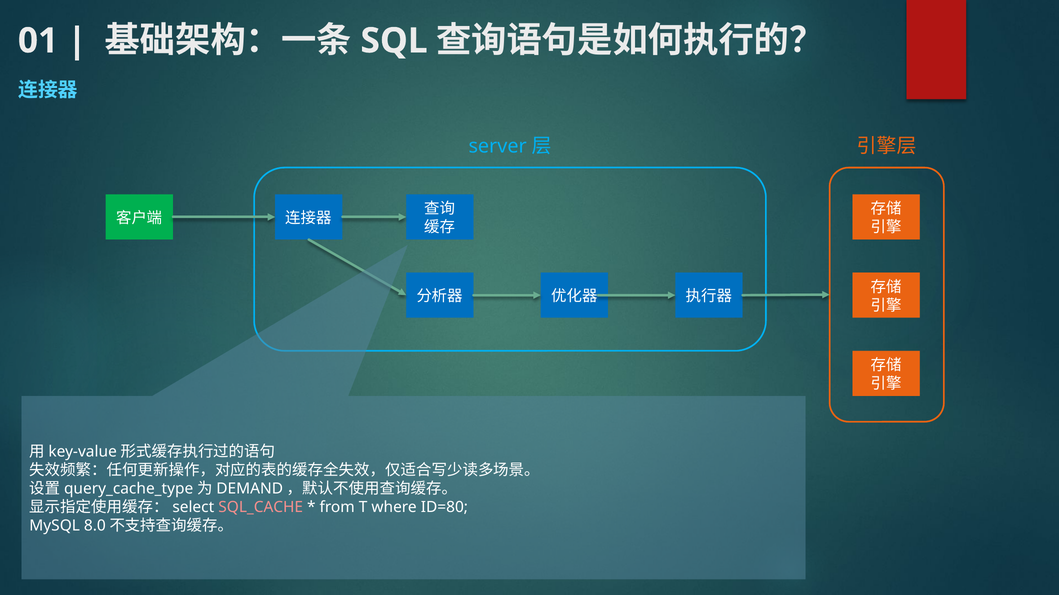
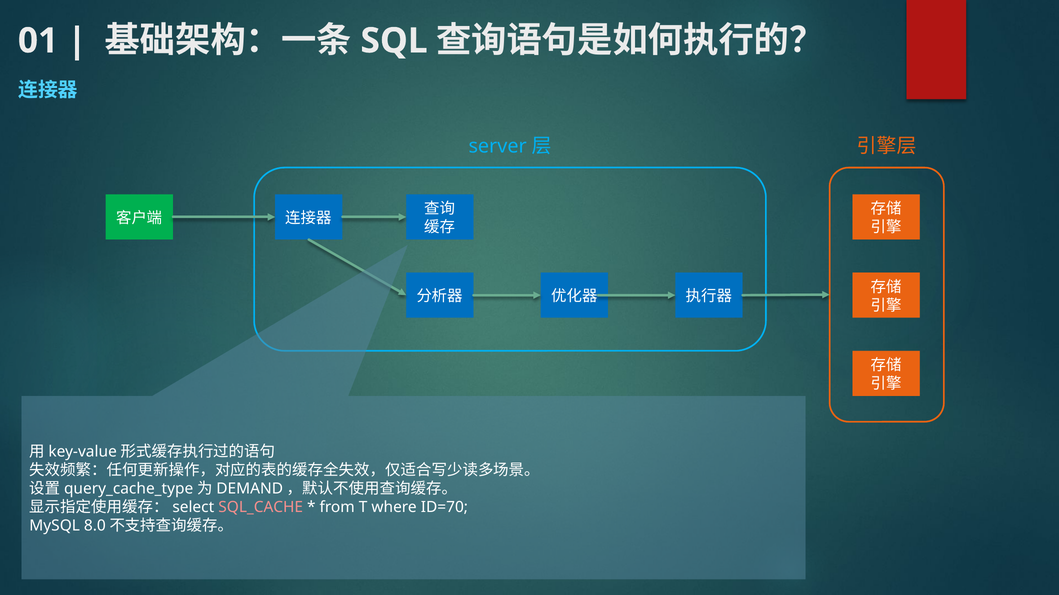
ID=80: ID=80 -> ID=70 (444, 508)
